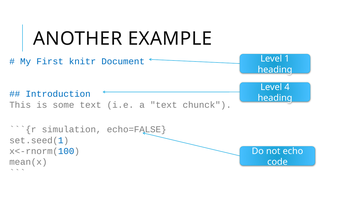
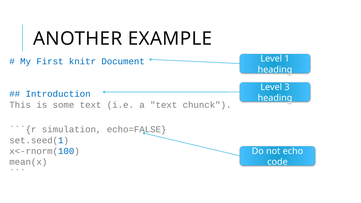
4: 4 -> 3 (287, 87)
